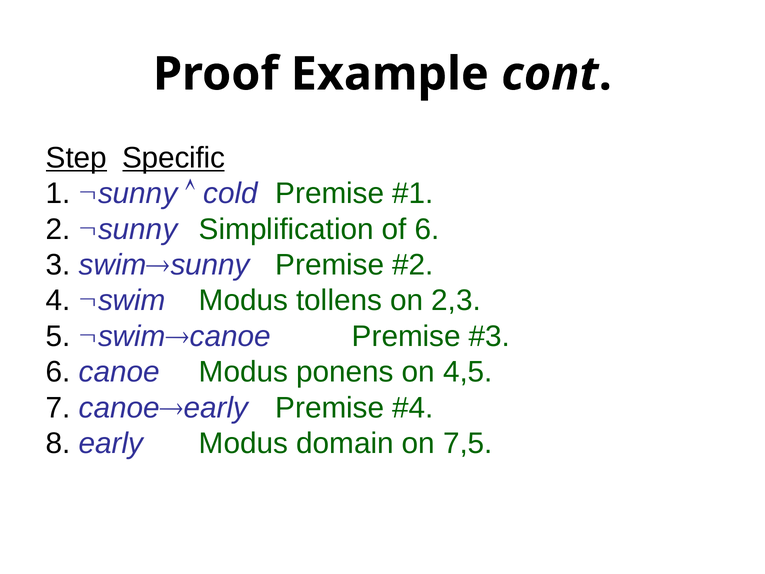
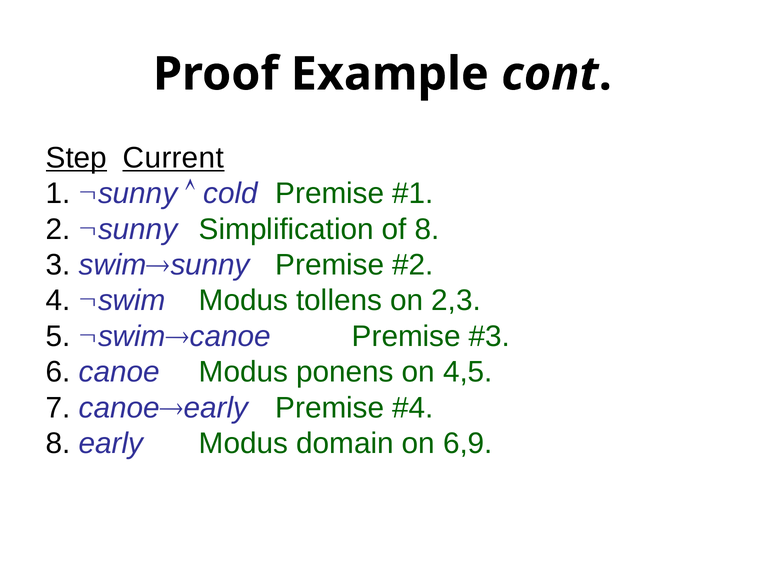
Specific: Specific -> Current (173, 158)
of 6: 6 -> 8 (427, 229)
7,5: 7,5 -> 6,9 (468, 443)
